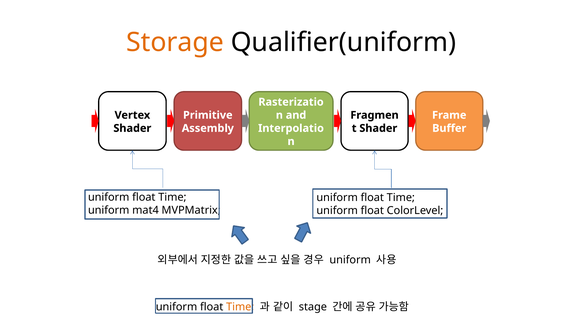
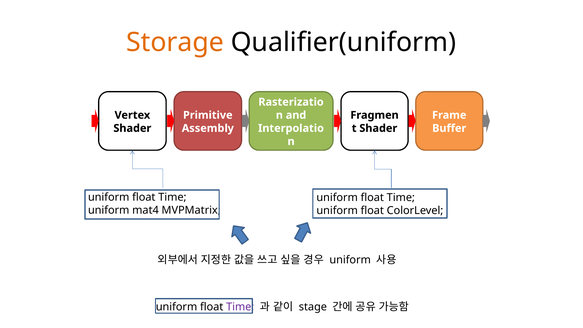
Time colour: orange -> purple (240, 307)
